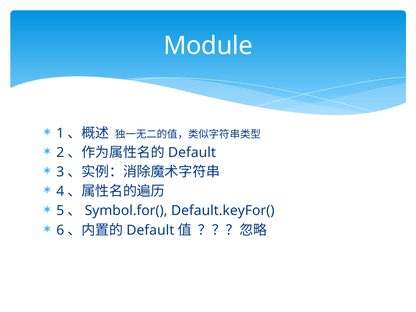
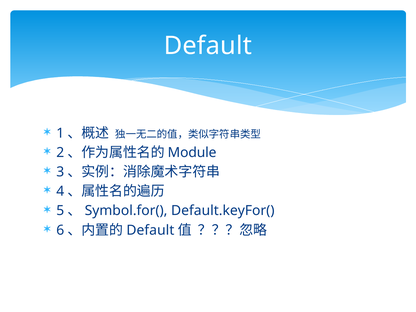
Module: Module -> Default (208, 46)
Default: Default -> Module (192, 153)
